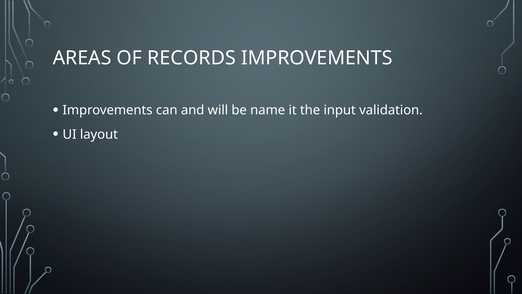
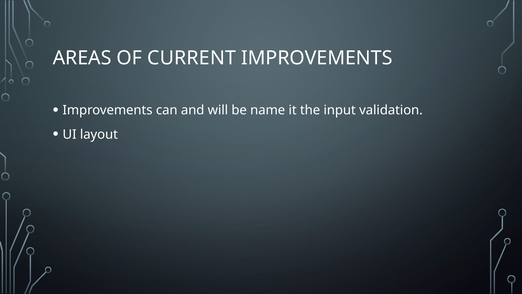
RECORDS: RECORDS -> CURRENT (192, 58)
